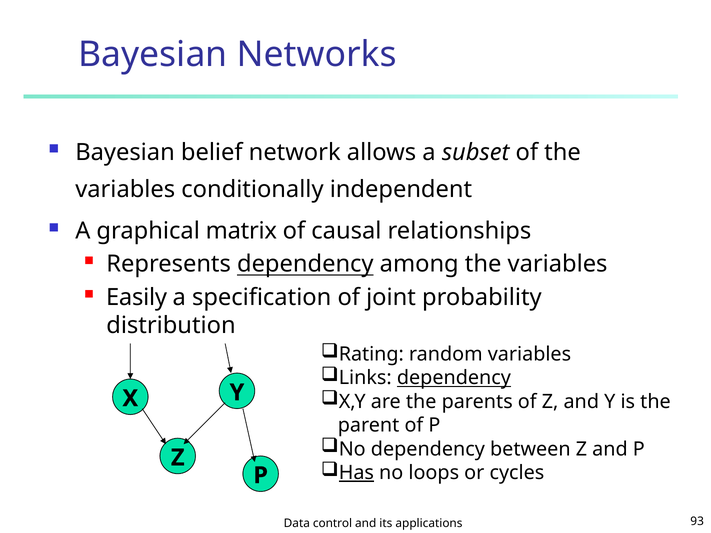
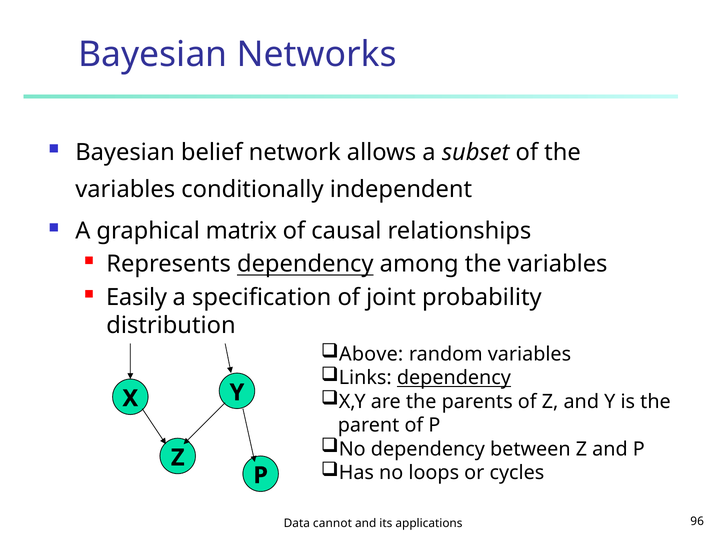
Rating: Rating -> Above (371, 354)
Has underline: present -> none (356, 473)
control: control -> cannot (332, 523)
93: 93 -> 96 (697, 521)
